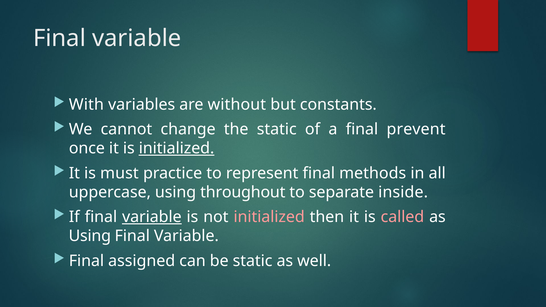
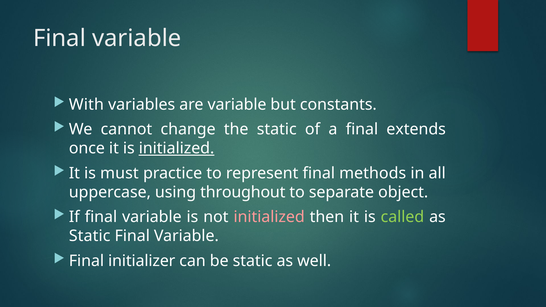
are without: without -> variable (237, 105)
prevent: prevent -> extends (416, 129)
inside: inside -> object (403, 192)
variable underline: present -> none (152, 217)
called colour: pink -> light green (402, 217)
Using: Using -> Static (90, 236)
assigned: assigned -> initializer (142, 261)
